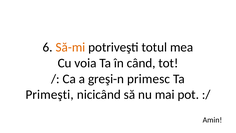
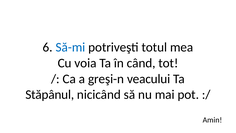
Să-mi colour: orange -> blue (70, 47)
primesc: primesc -> veacului (149, 79)
Primeşti: Primeşti -> Stăpânul (50, 94)
